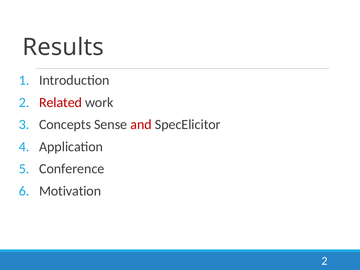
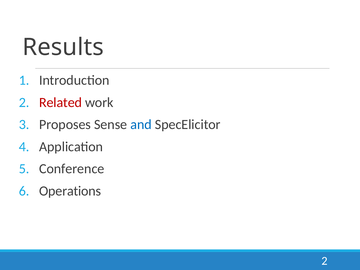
Concepts: Concepts -> Proposes (65, 125)
and colour: red -> blue (141, 125)
Motivation: Motivation -> Operations (70, 191)
